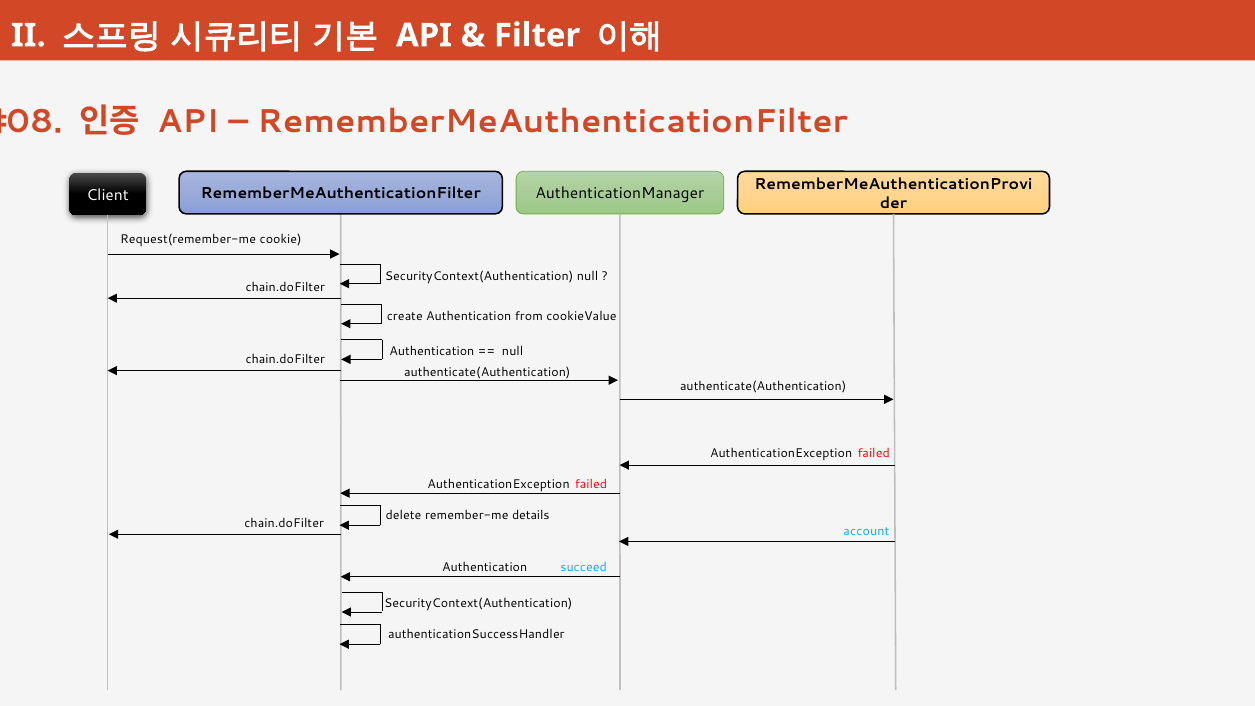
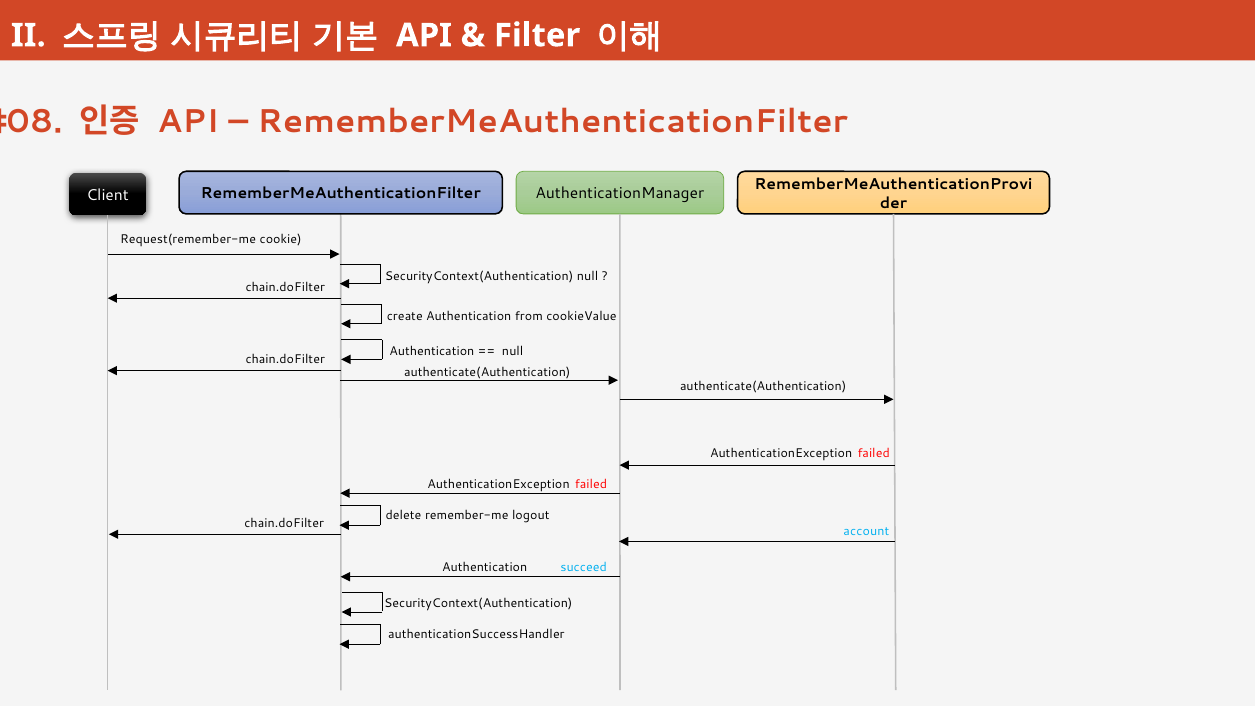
details: details -> logout (531, 516)
